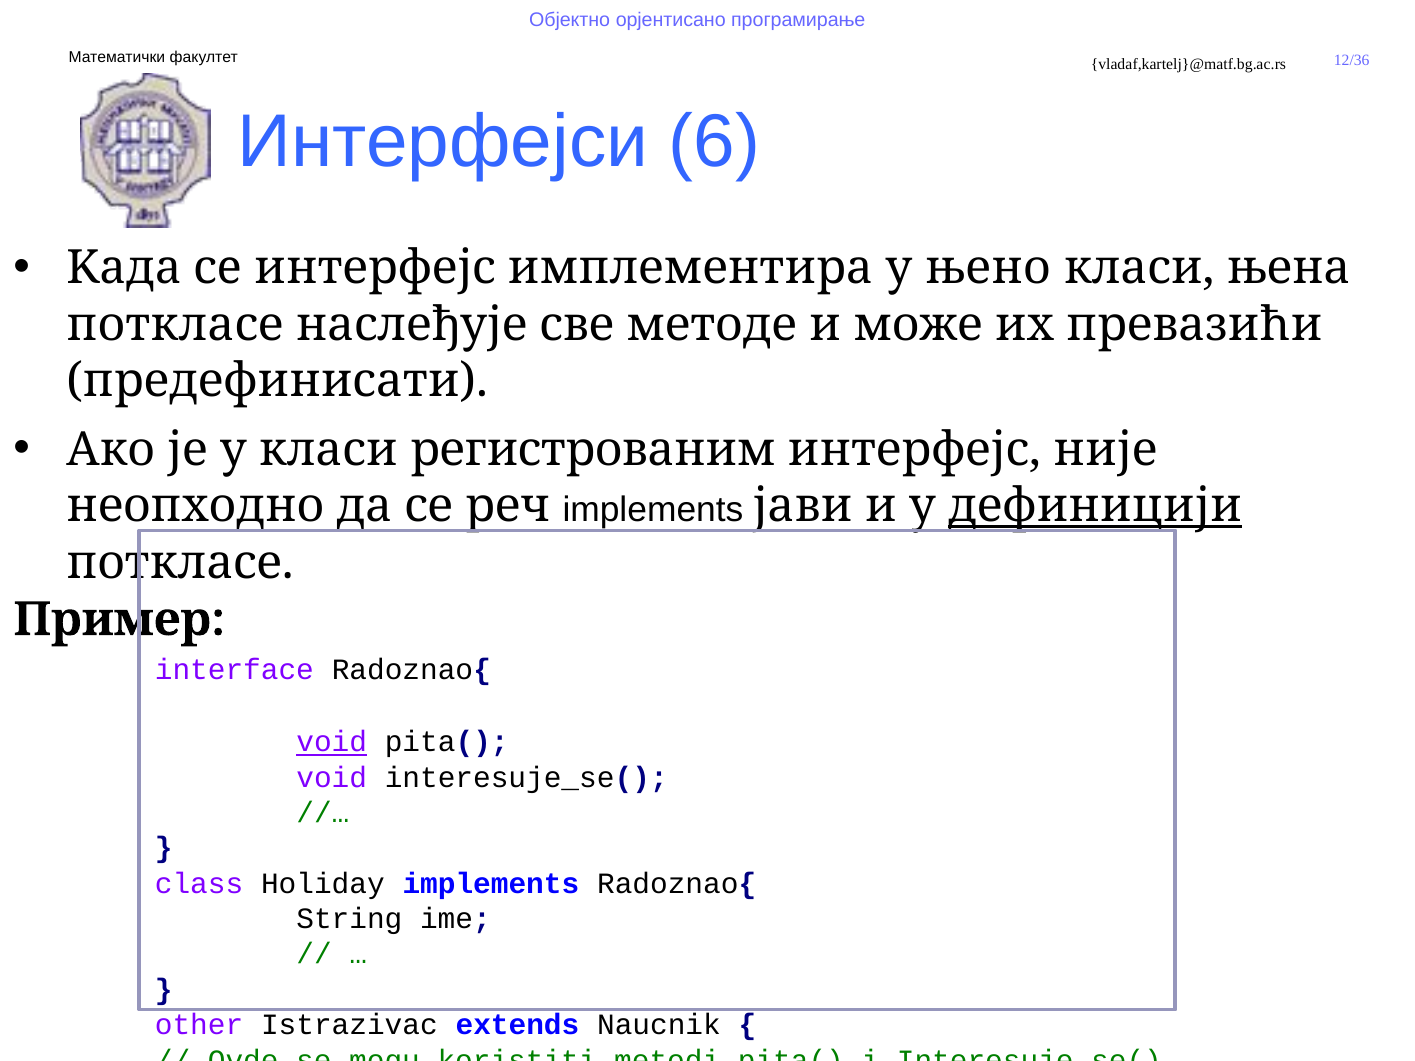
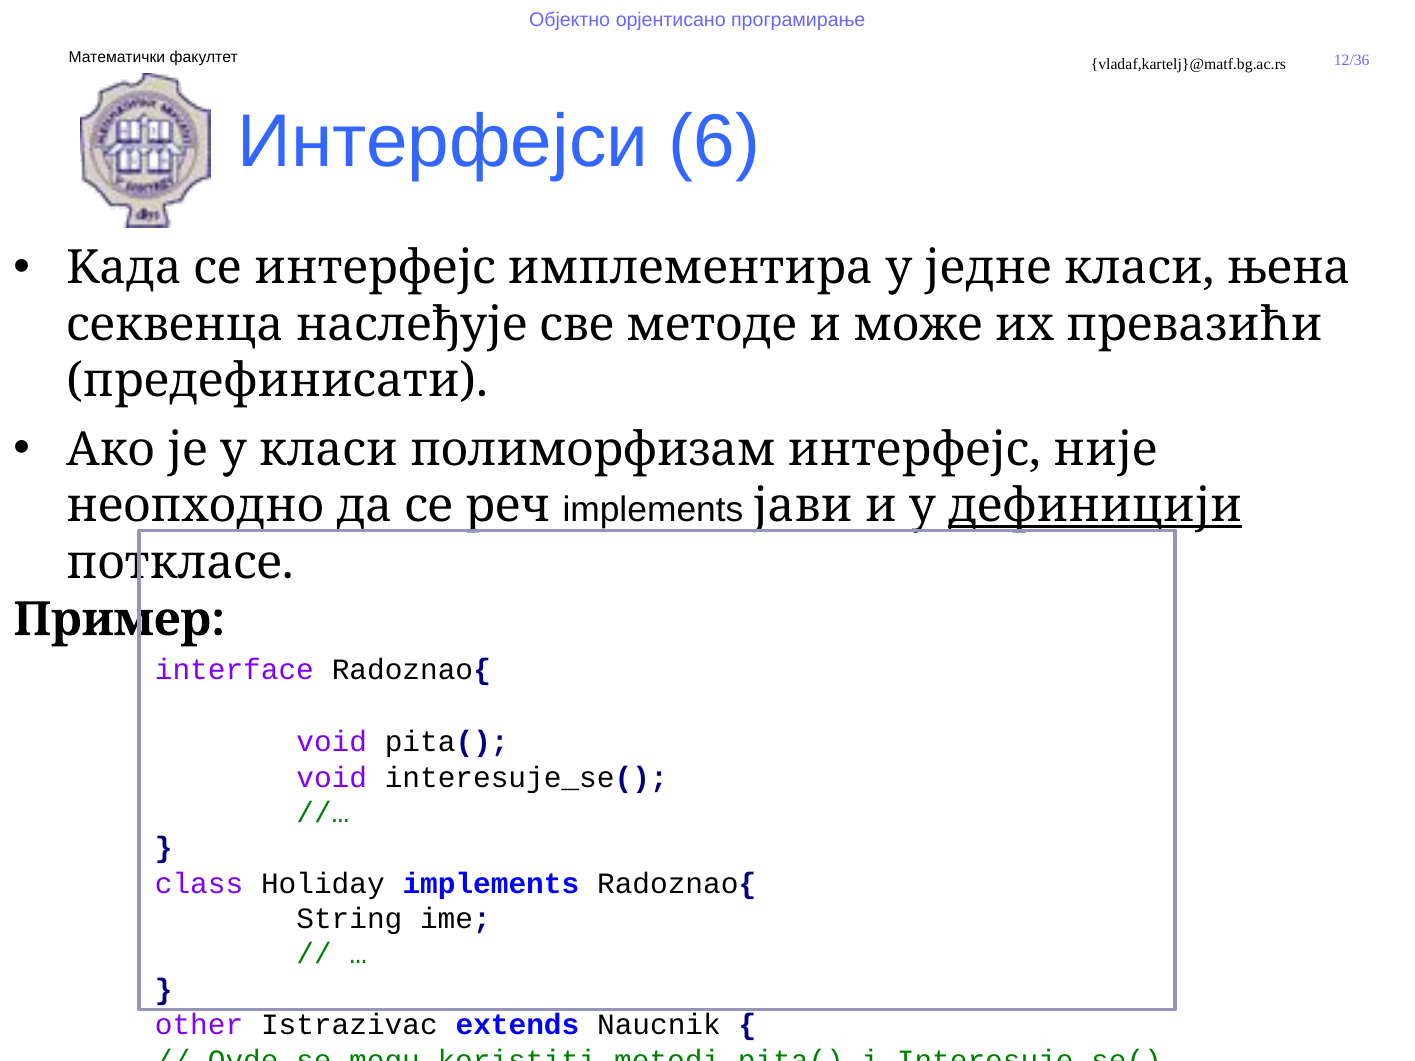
њено: њено -> једне (988, 268)
поткласе: поткласе -> секвенца (175, 325)
регистрованим: регистрованим -> полиморфизам (593, 450)
void underline: present -> none (332, 742)
